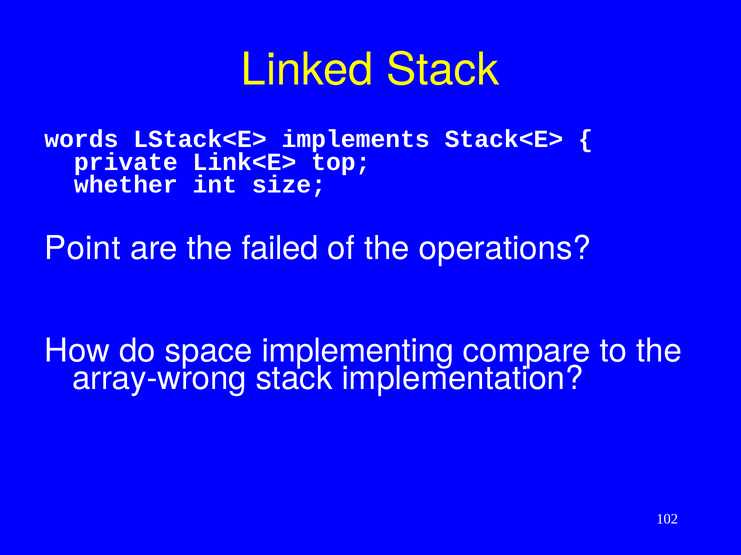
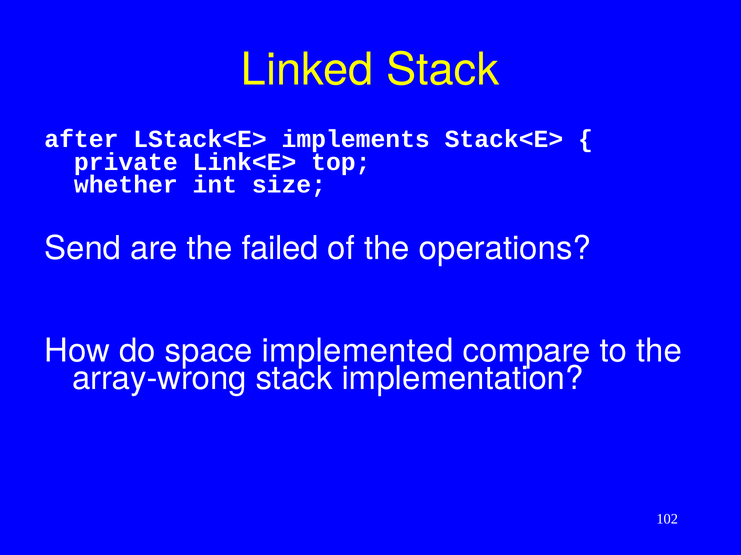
words: words -> after (81, 139)
Point: Point -> Send (83, 249)
implementing: implementing -> implemented (358, 351)
